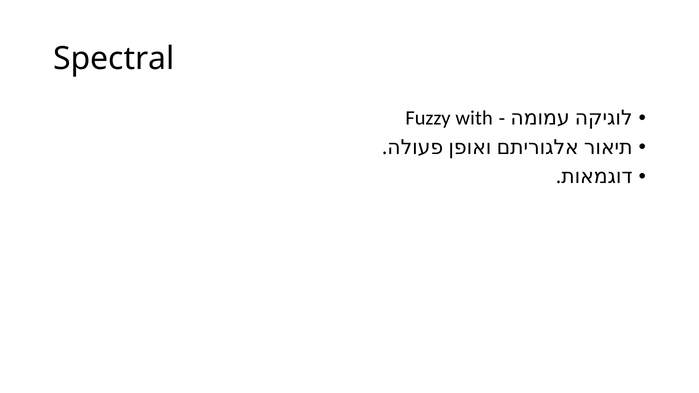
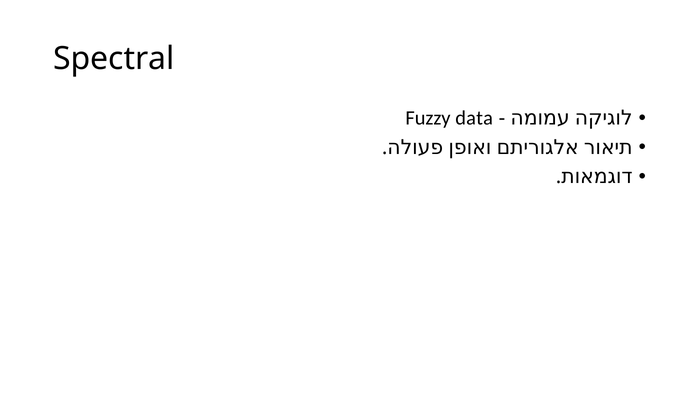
with: with -> data (474, 118)
